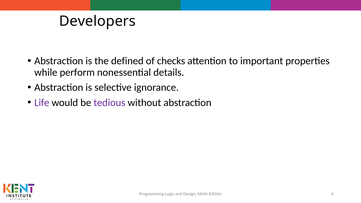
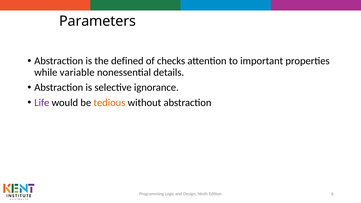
Developers: Developers -> Parameters (98, 21)
perform: perform -> variable (77, 72)
tedious colour: purple -> orange (109, 103)
